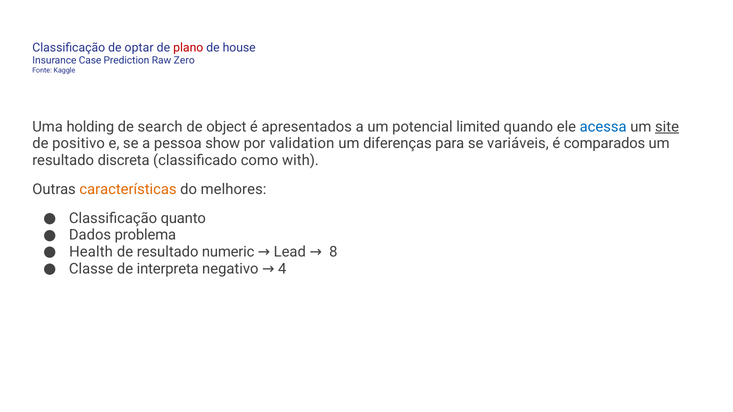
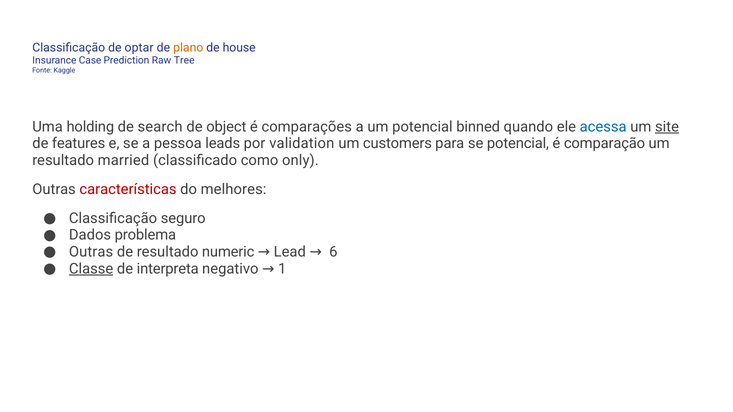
plano colour: red -> orange (188, 48)
Zero: Zero -> Tree (184, 61)
apresentados: apresentados -> comparações (307, 127)
limited: limited -> binned (478, 127)
positivo: positivo -> features (79, 144)
show: show -> leads (223, 144)
diferenças: diferenças -> customers (397, 144)
se variáveis: variáveis -> potencial (518, 144)
comparados: comparados -> comparação (605, 144)
discreta: discreta -> married (123, 160)
with: with -> only (300, 160)
características colour: orange -> red (128, 189)
quanto: quanto -> seguro (183, 218)
Health: Health -> Outras (91, 252)
8: 8 -> 6 (333, 252)
Classe underline: none -> present (91, 269)
4: 4 -> 1 (282, 269)
